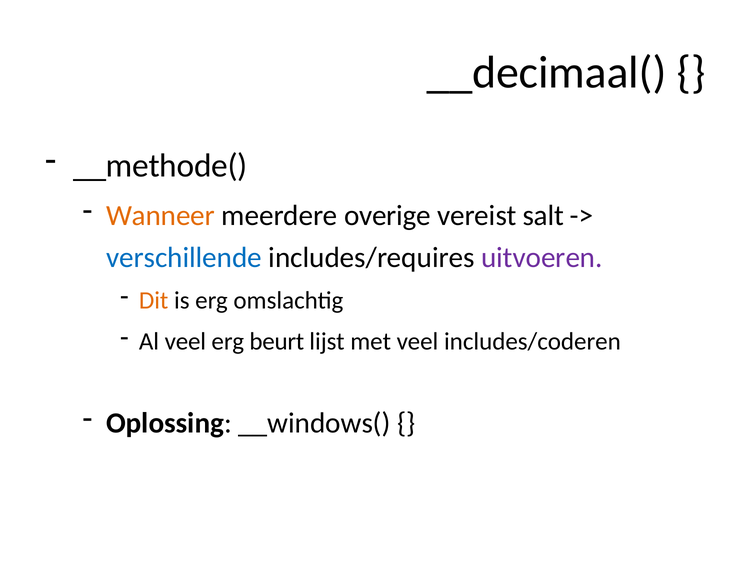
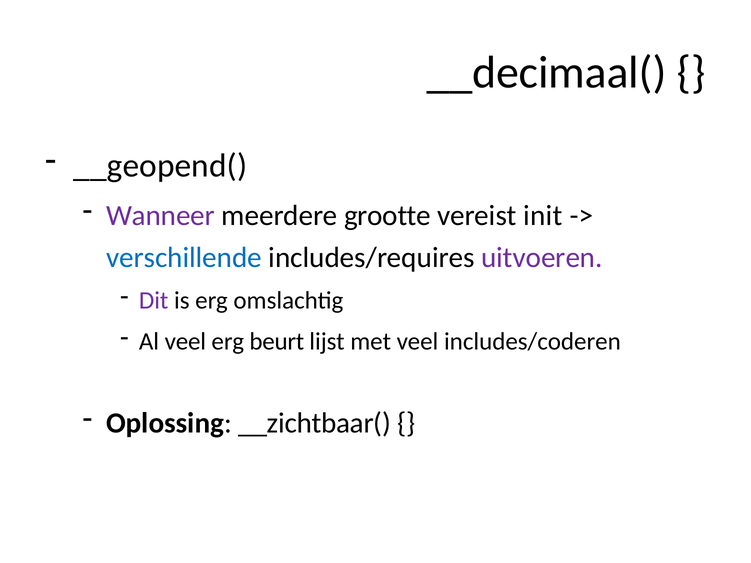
__methode(: __methode( -> __geopend( (160, 166)
Wanneer colour: orange -> purple (160, 216)
overige: overige -> grootte (387, 216)
salt: salt -> init (543, 216)
Dit colour: orange -> purple (154, 301)
__windows(: __windows( -> __zichtbaar( (315, 424)
